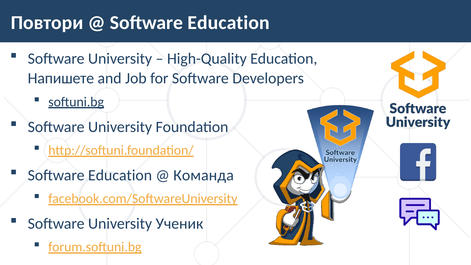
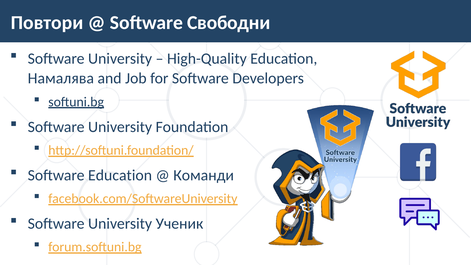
Education: Education -> Свободни (229, 23)
Напишете: Напишете -> Намалява (61, 78)
Команда: Команда -> Команди (204, 175)
